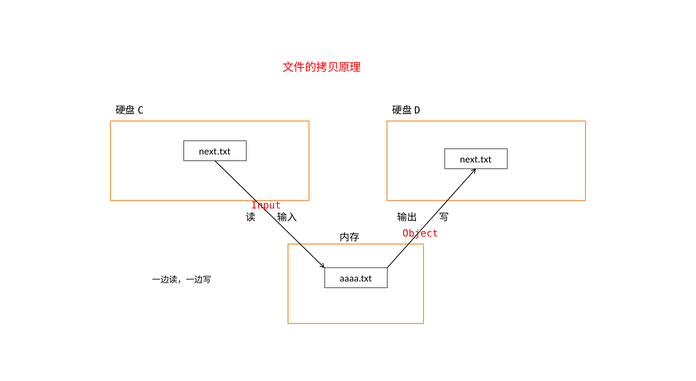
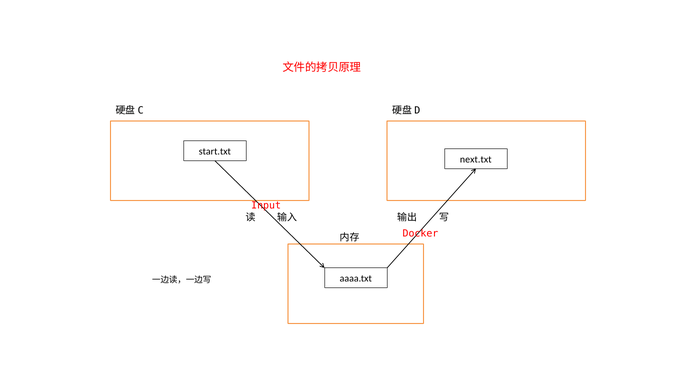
next.txt: next.txt -> start.txt (215, 151)
Object: Object -> Docker (420, 233)
